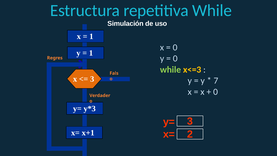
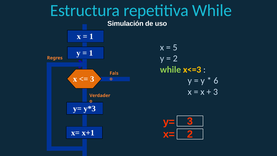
0: 0 -> 5 (175, 47)
0: 0 -> 2 (175, 58)
7: 7 -> 6 (216, 81)
0: 0 -> 3 (216, 92)
